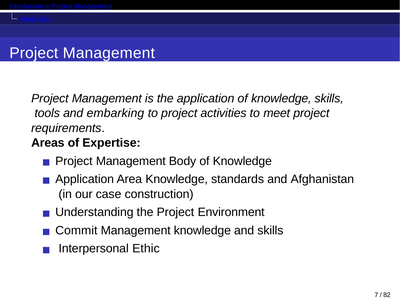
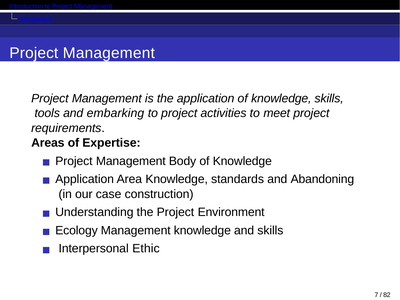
Afghanistan: Afghanistan -> Abandoning (322, 179)
Commit: Commit -> Ecology (76, 231)
